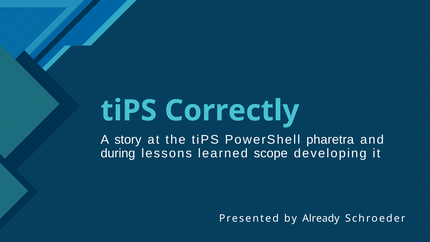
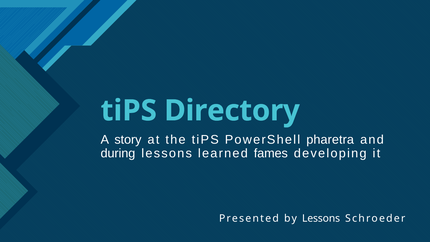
Correctly: Correctly -> Directory (232, 111)
scope: scope -> fames (271, 153)
by Already: Already -> Lessons (321, 218)
